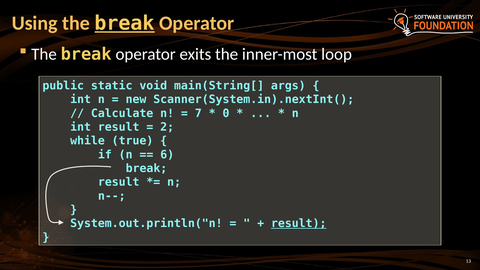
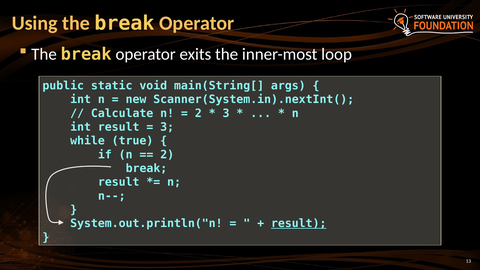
break underline: present -> none (125, 23)
7: 7 -> 2 (198, 113)
0: 0 -> 3 (226, 113)
2: 2 -> 3 (167, 127)
6: 6 -> 2 (167, 155)
